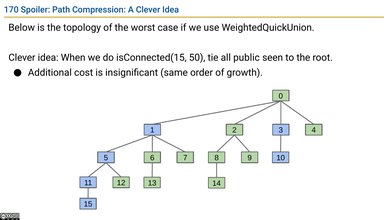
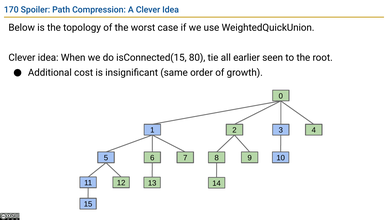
50: 50 -> 80 (197, 57)
public: public -> earlier (247, 57)
